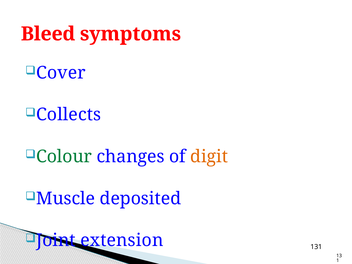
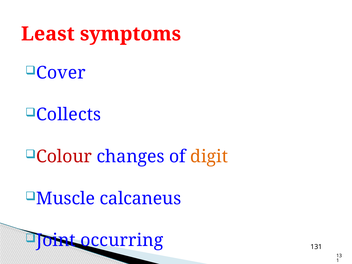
Bleed: Bleed -> Least (48, 34)
Colour colour: green -> red (64, 157)
deposited: deposited -> calcaneus (140, 198)
extension: extension -> occurring (122, 240)
